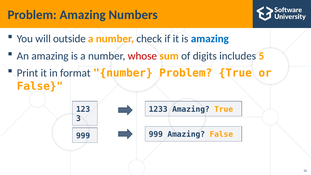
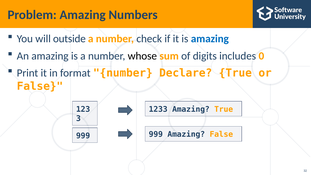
whose colour: red -> black (142, 56)
5: 5 -> 0 (261, 56)
number Problem: Problem -> Declare (186, 73)
